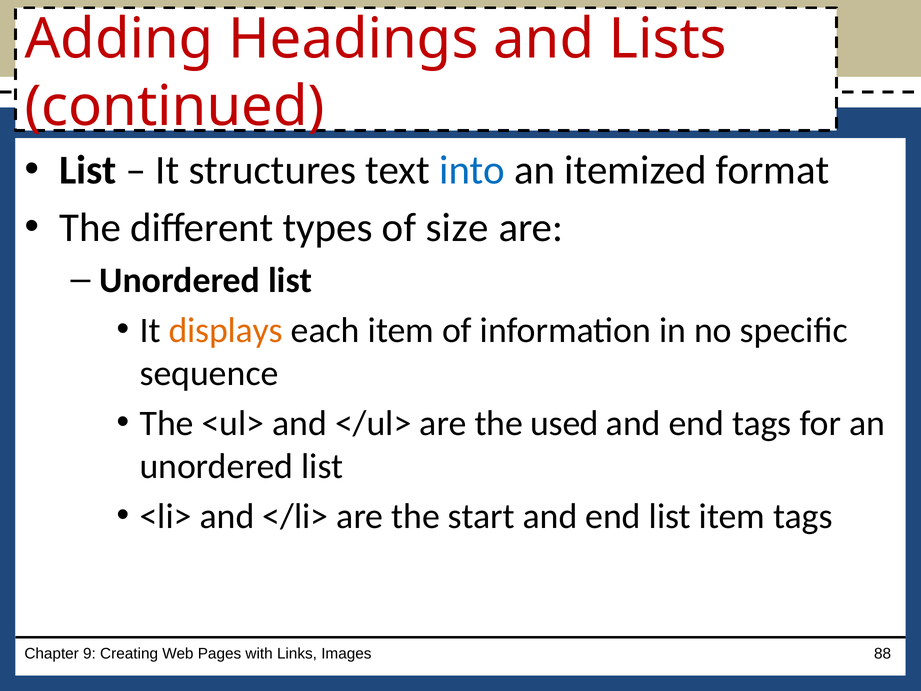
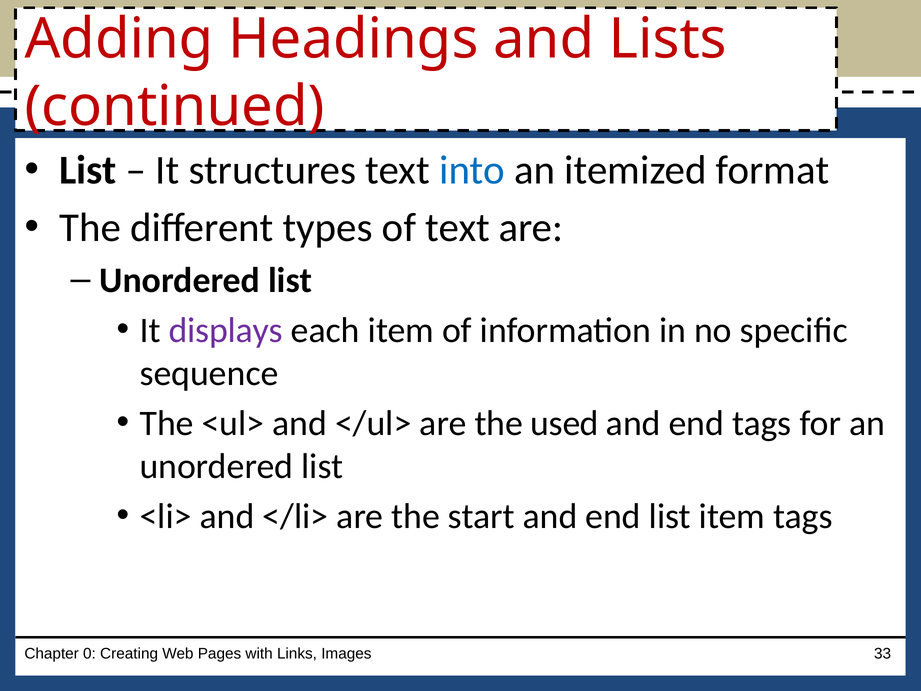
of size: size -> text (458, 228)
displays colour: orange -> purple (226, 330)
9: 9 -> 0 (89, 653)
88: 88 -> 33 (883, 653)
